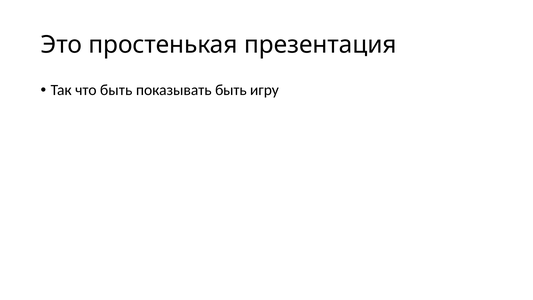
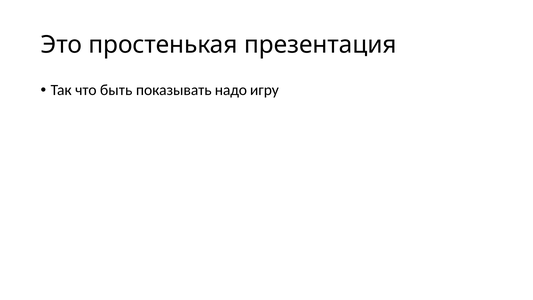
показывать быть: быть -> надо (231, 90)
